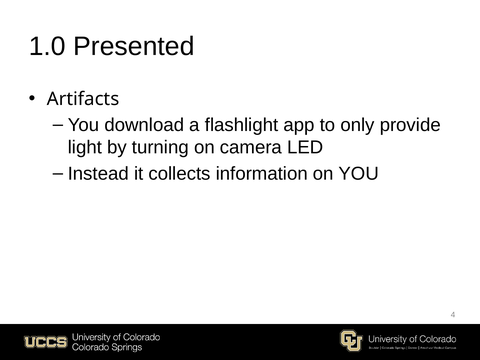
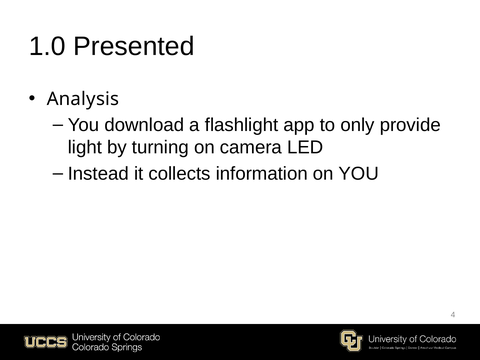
Artifacts: Artifacts -> Analysis (83, 99)
